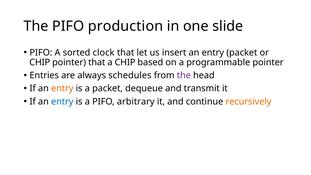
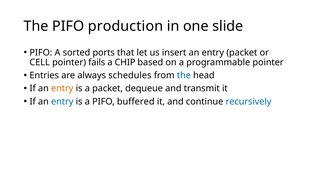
clock: clock -> ports (104, 53)
CHIP: CHIP -> CELL (40, 62)
pointer that: that -> fails (97, 62)
the colour: purple -> blue (184, 75)
arbitrary: arbitrary -> buffered (136, 101)
recursively colour: orange -> blue (248, 101)
